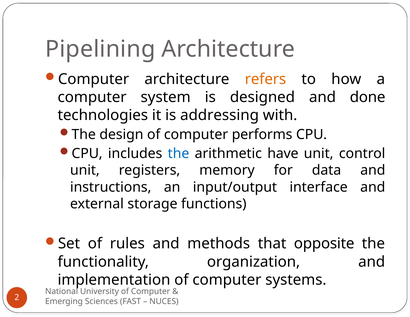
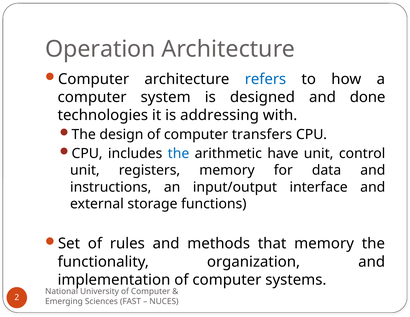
Pipelining: Pipelining -> Operation (100, 49)
refers colour: orange -> blue (265, 79)
performs: performs -> transfers (262, 135)
that opposite: opposite -> memory (324, 244)
